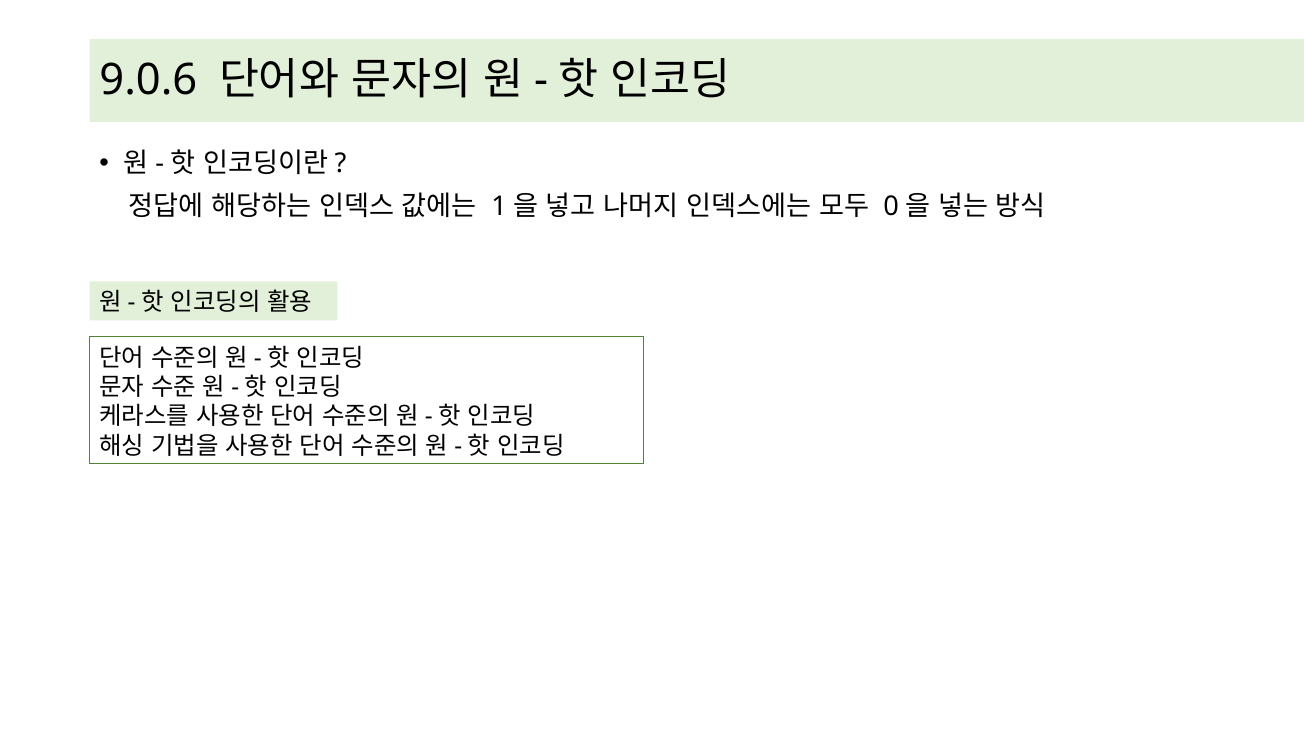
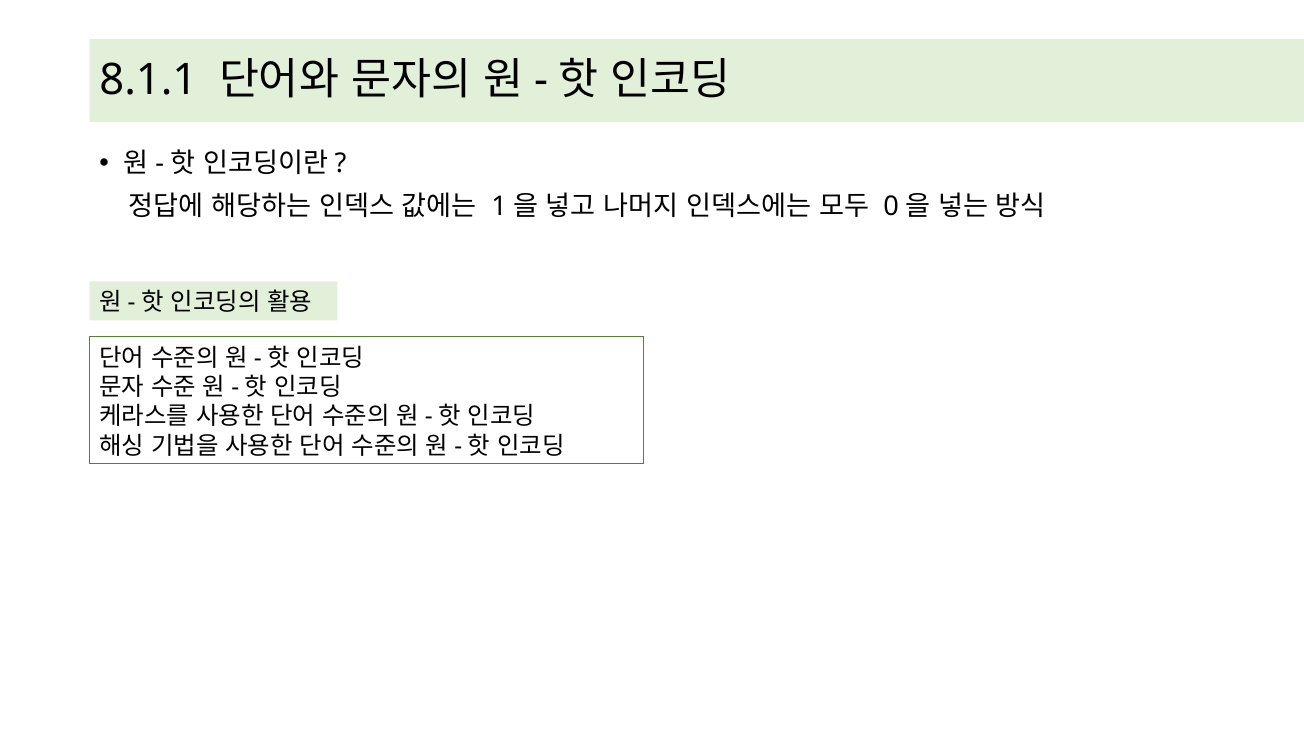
9.0.6: 9.0.6 -> 8.1.1 (148, 80)
